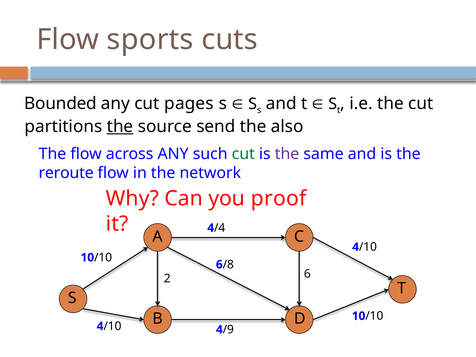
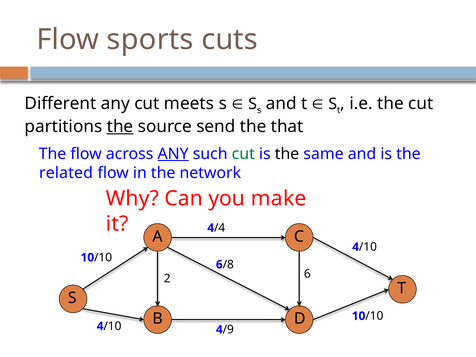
Bounded: Bounded -> Different (60, 103)
pages: pages -> meets (189, 103)
also: also -> that (287, 126)
ANY underline: none -> present (173, 154)
the colour: purple -> black (287, 154)
reroute: reroute -> related (66, 173)
proof: proof -> make (279, 199)
